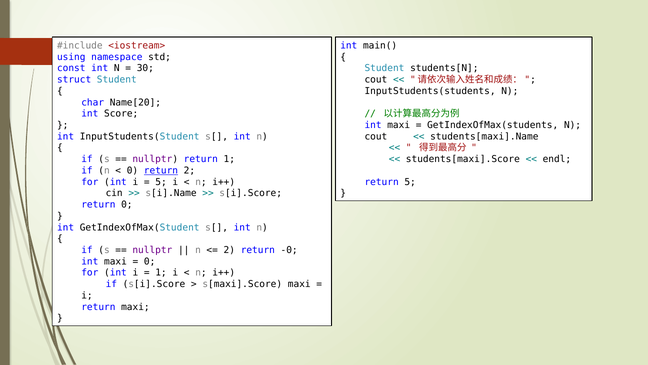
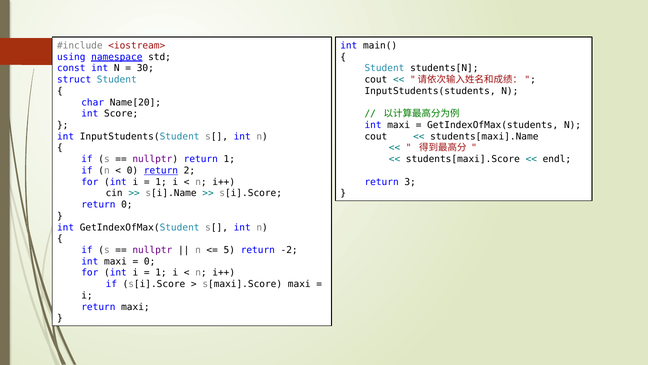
namespace underline: none -> present (117, 57)
5: 5 -> 1 (161, 182)
return 5: 5 -> 3 (410, 182)
2: 2 -> 5 (229, 250)
-0: -0 -> -2 (289, 250)
